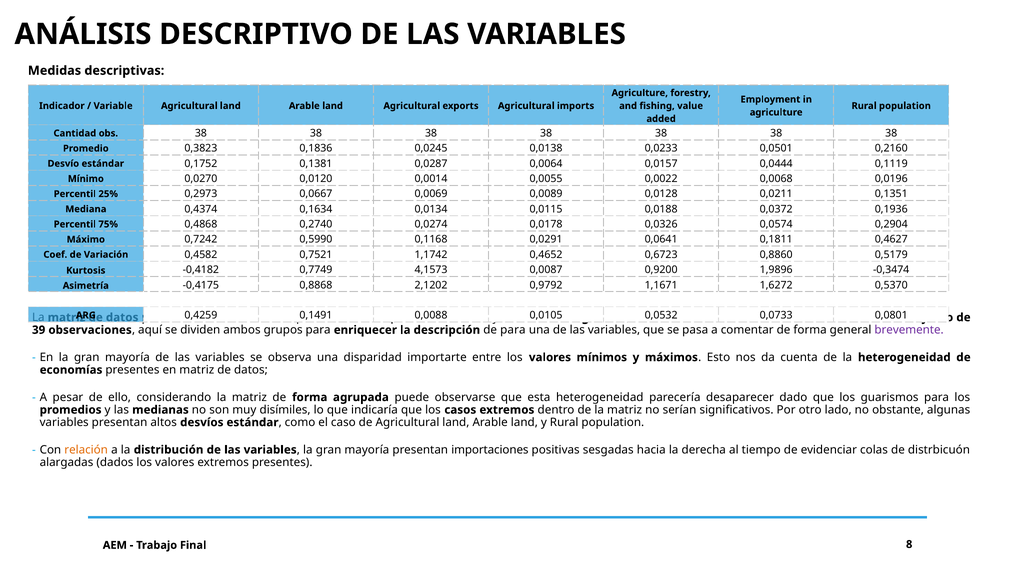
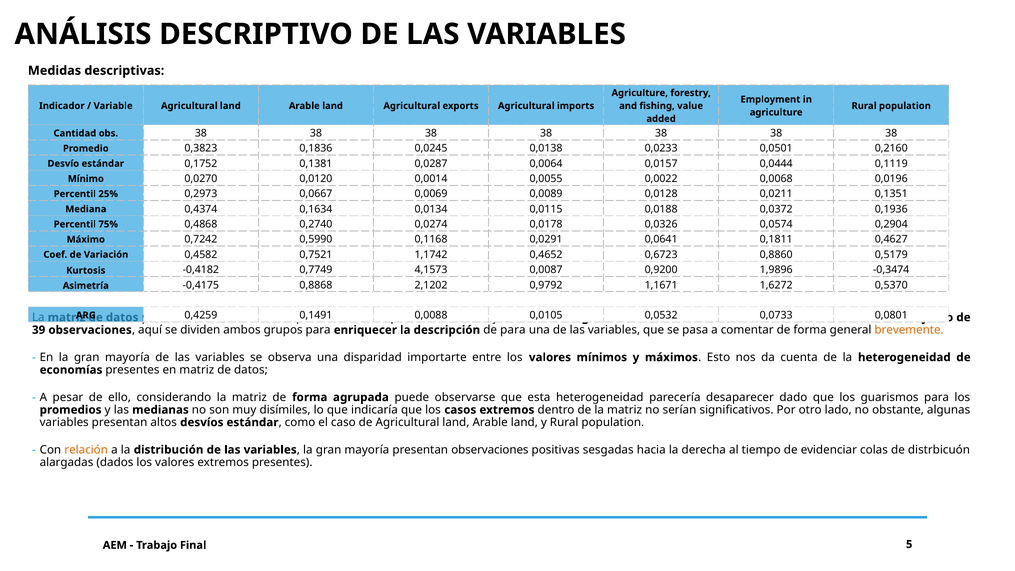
brevemente colour: purple -> orange (909, 330)
presentan importaciones: importaciones -> observaciones (490, 450)
8: 8 -> 5 (909, 544)
